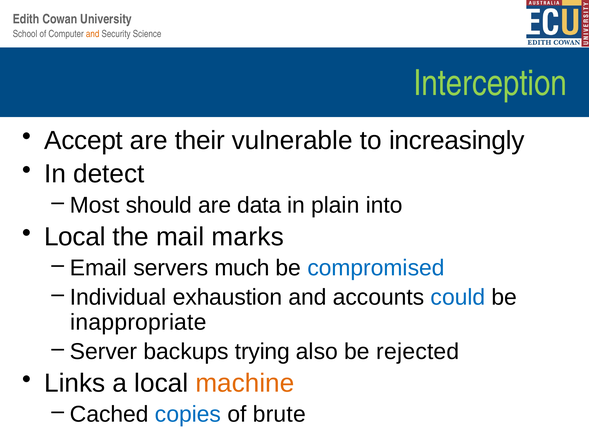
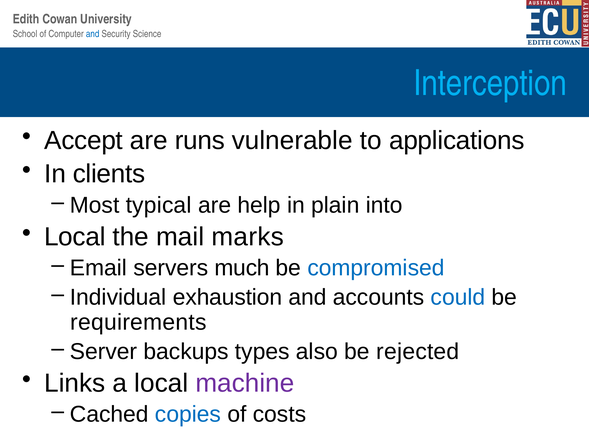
and colour: orange -> blue (93, 34)
Interception colour: light green -> light blue (490, 83)
their: their -> runs (200, 140)
increasingly: increasingly -> applications (457, 140)
detect: detect -> clients (109, 174)
should: should -> typical (159, 205)
data: data -> help (259, 205)
inappropriate: inappropriate -> requirements (138, 322)
trying: trying -> types (262, 351)
machine colour: orange -> purple (245, 383)
brute: brute -> costs (279, 414)
